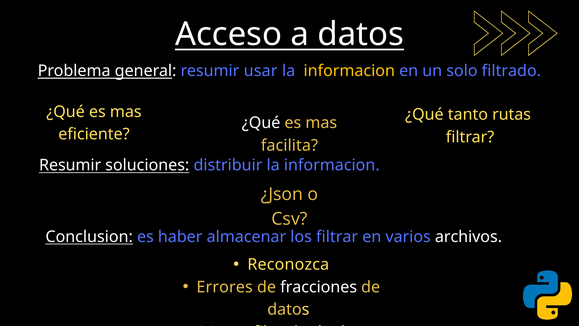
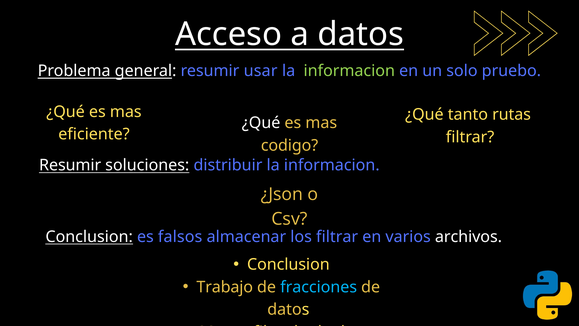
informacion colour: yellow -> light green (349, 71)
solo filtrado: filtrado -> pruebo (511, 71)
facilita: facilita -> codigo (290, 145)
haber: haber -> falsos (180, 237)
Reconozca: Reconozca -> Conclusion (288, 264)
Errores: Errores -> Trabajo (225, 287)
fracciones colour: white -> light blue (319, 287)
